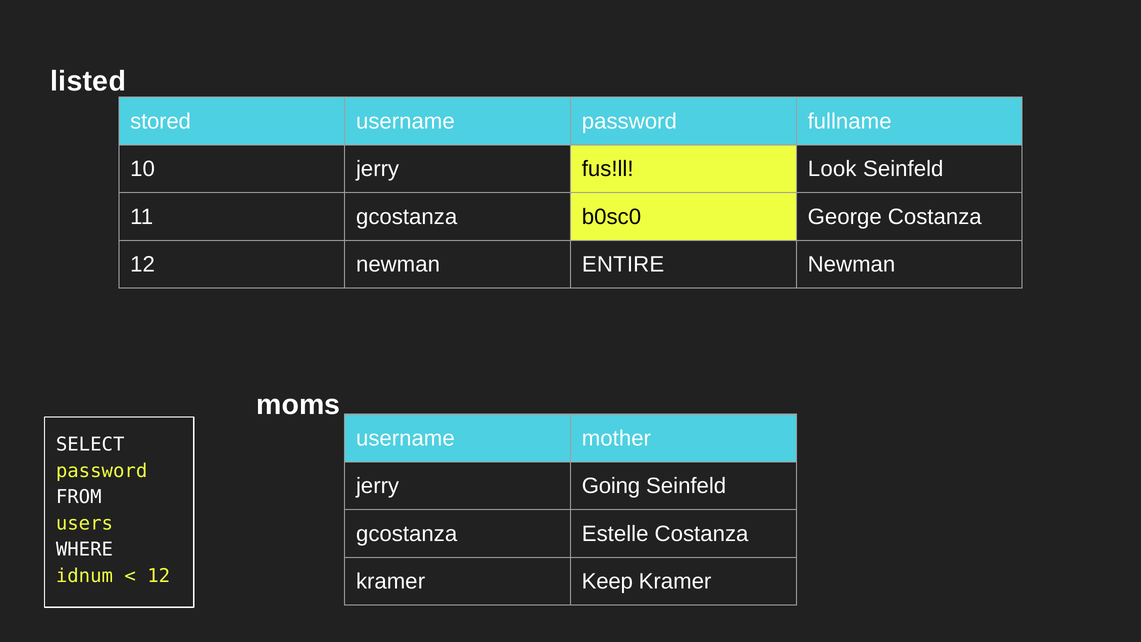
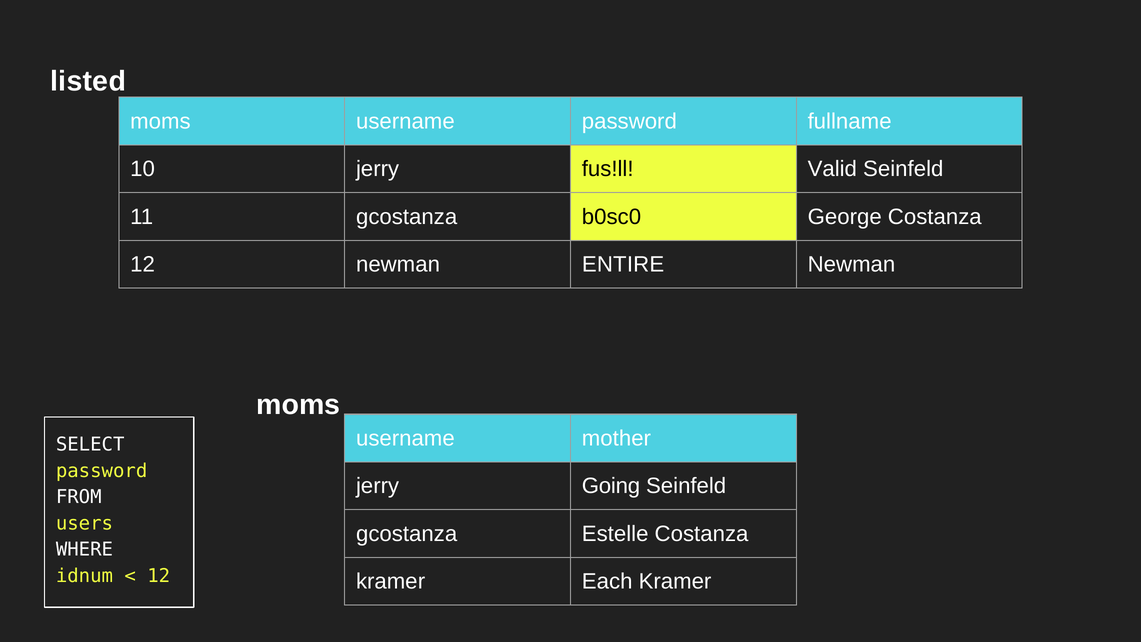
stored: stored -> moms (160, 121)
Look: Look -> Valid (832, 169)
Keep: Keep -> Each (607, 581)
